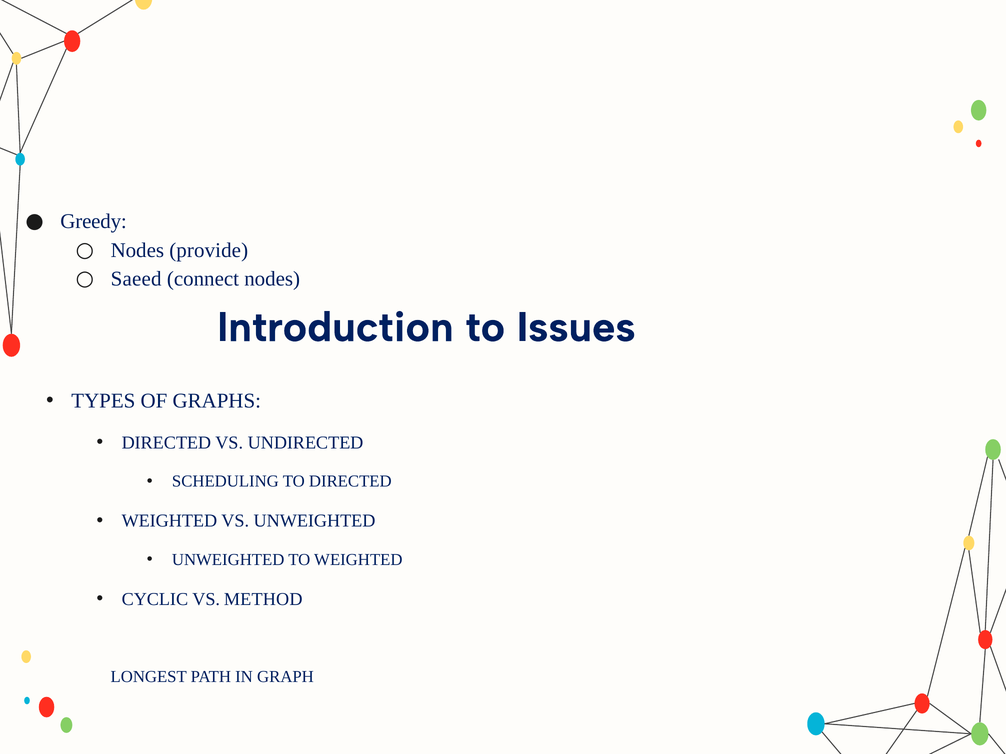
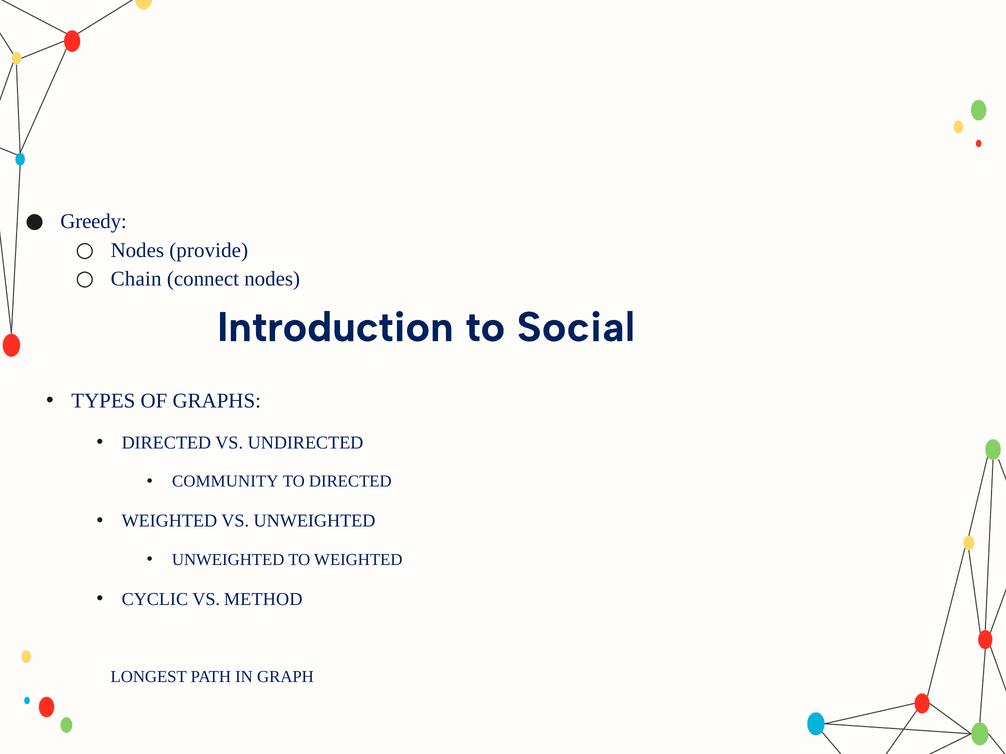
Saeed: Saeed -> Chain (136, 279)
Issues: Issues -> Social (576, 328)
SCHEDULING: SCHEDULING -> COMMUNITY (225, 482)
